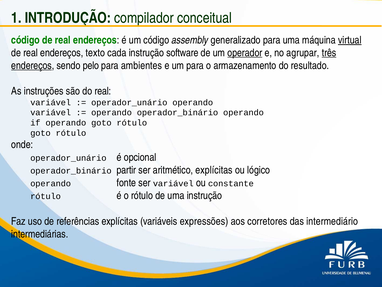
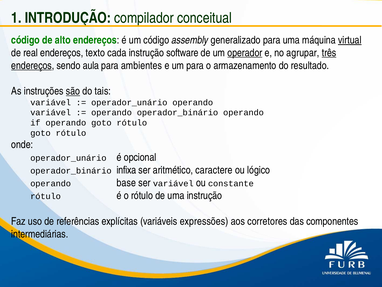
código de real: real -> alto (63, 40)
pelo: pelo -> aula (91, 65)
são underline: none -> present (73, 91)
do real: real -> tais (103, 91)
partir: partir -> infixa (126, 170)
aritmético explícitas: explícitas -> caractere (214, 170)
fonte: fonte -> base (126, 183)
intermediário: intermediário -> componentes (332, 221)
